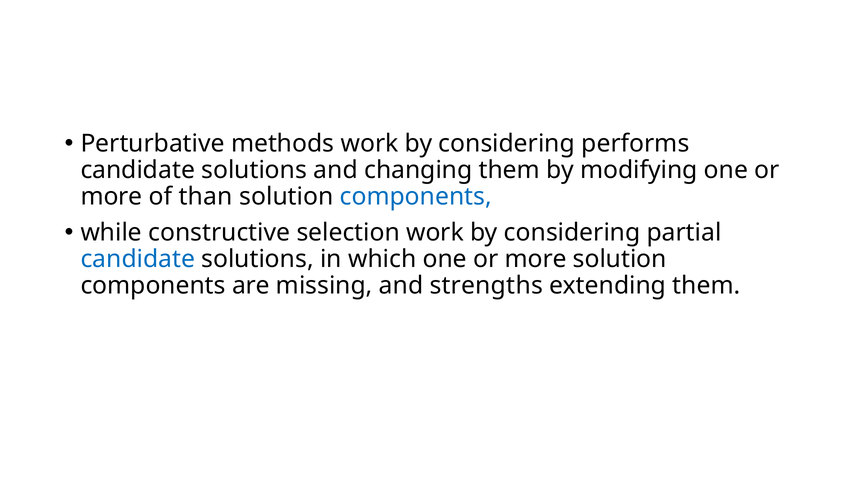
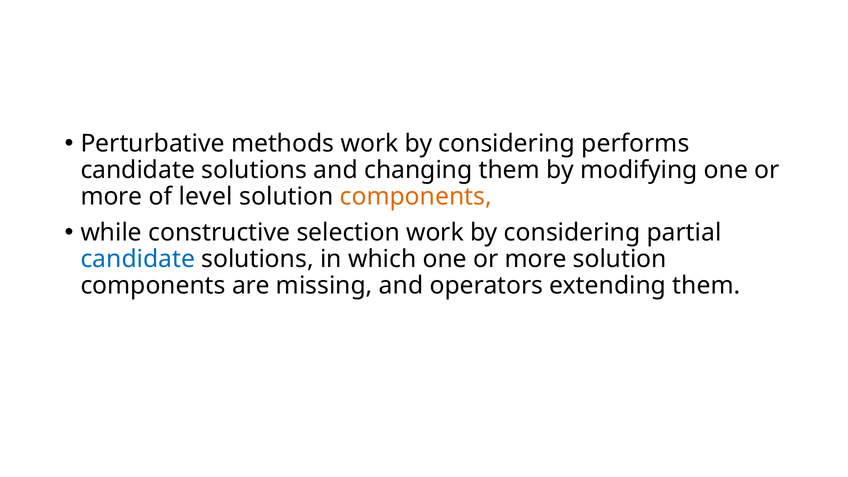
than: than -> level (206, 197)
components colour: blue -> orange (416, 197)
strengths: strengths -> operators (486, 286)
